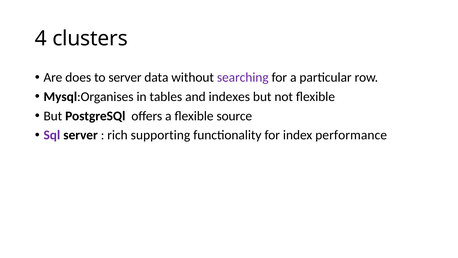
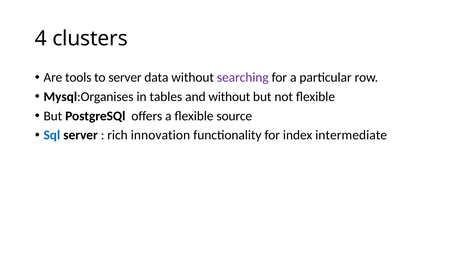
does: does -> tools (78, 77)
and indexes: indexes -> without (229, 97)
Sql colour: purple -> blue (52, 135)
supporting: supporting -> innovation (160, 135)
performance: performance -> intermediate (351, 135)
